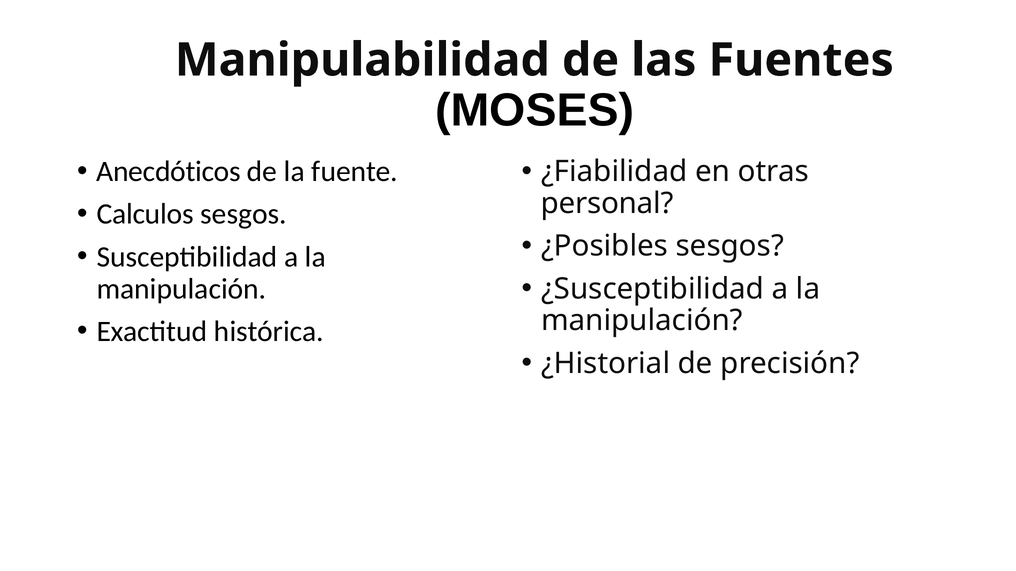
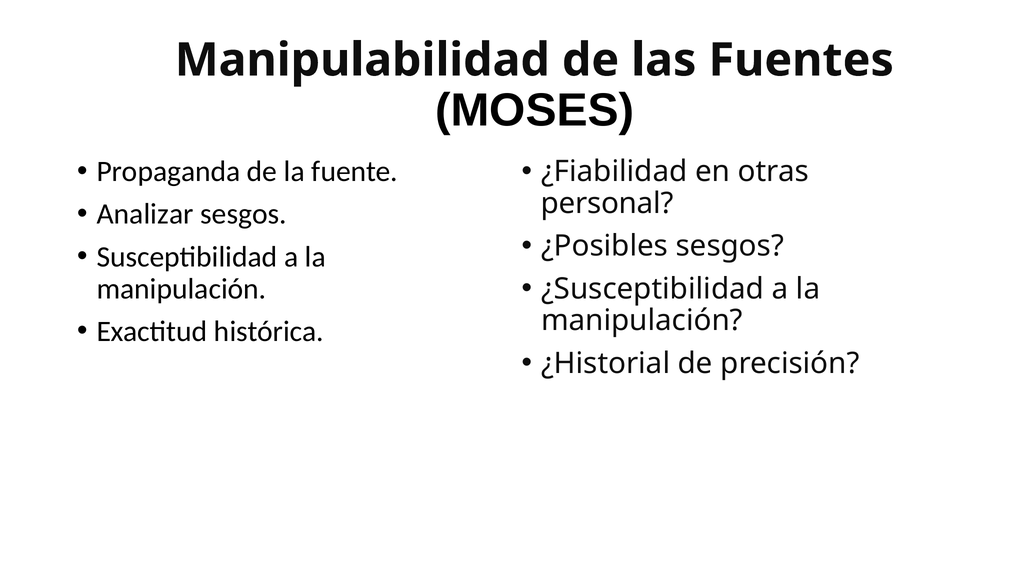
Anecdóticos: Anecdóticos -> Propaganda (168, 172)
Calculos: Calculos -> Analizar (145, 214)
